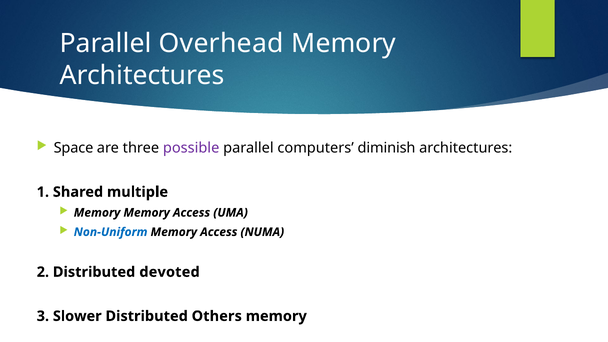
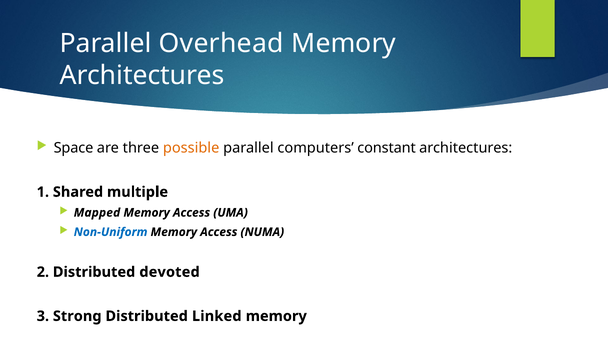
possible colour: purple -> orange (191, 148)
diminish: diminish -> constant (387, 148)
Memory: Memory -> Mapped (97, 213)
Slower: Slower -> Strong (77, 316)
Others: Others -> Linked (217, 316)
